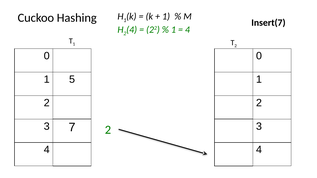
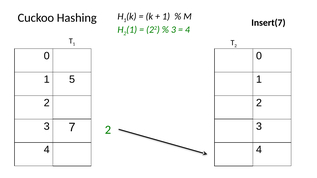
2 4: 4 -> 1 (132, 30)
1: 1 -> 3 (173, 30)
